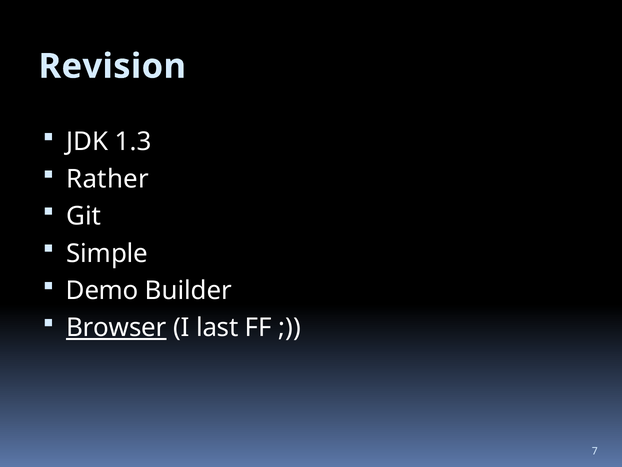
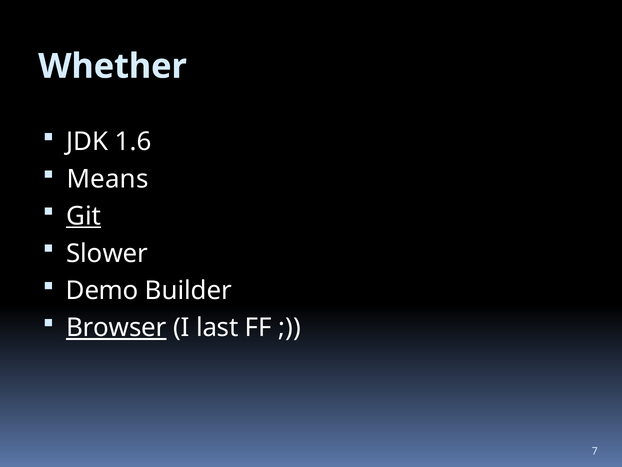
Revision: Revision -> Whether (113, 66)
1.3: 1.3 -> 1.6 (133, 142)
Rather: Rather -> Means (108, 179)
Git underline: none -> present (84, 216)
Simple: Simple -> Slower (107, 253)
